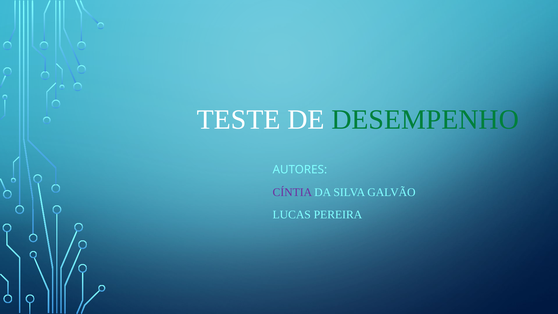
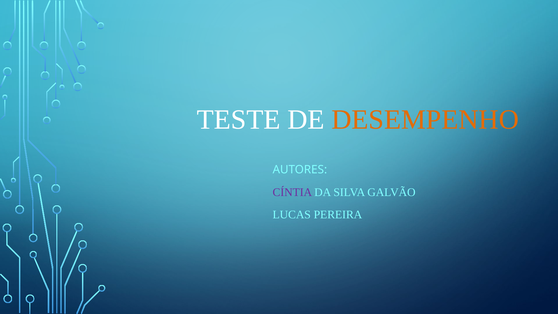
DESEMPENHO colour: green -> orange (425, 120)
